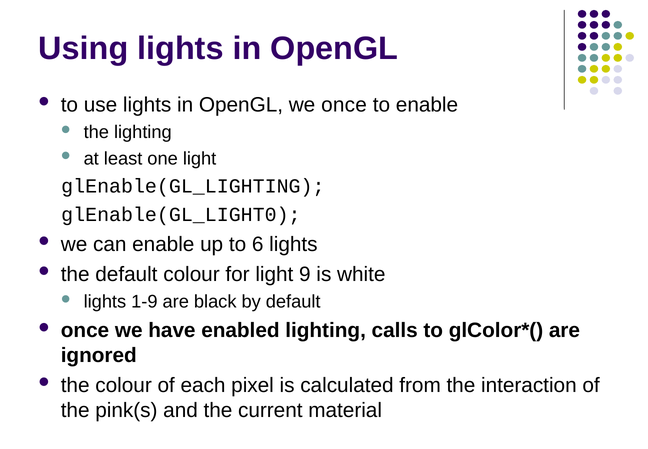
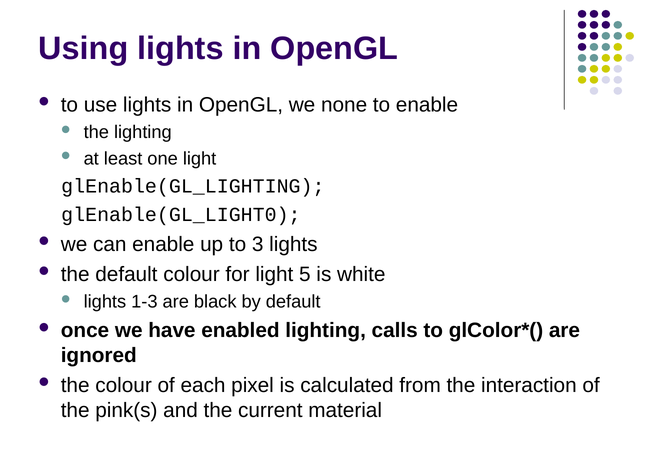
we once: once -> none (344, 105)
6: 6 -> 3 (258, 244)
9: 9 -> 5 (305, 274)
1-9: 1-9 -> 1-3 (144, 302)
